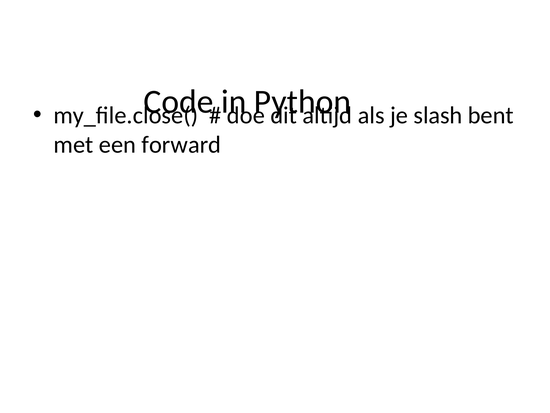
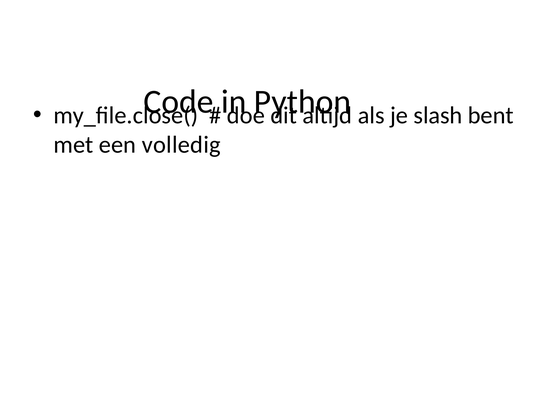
forward: forward -> volledig (181, 145)
